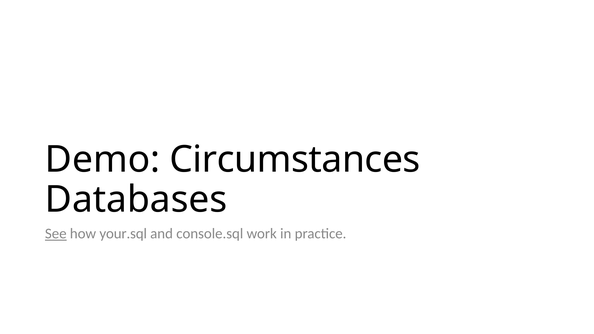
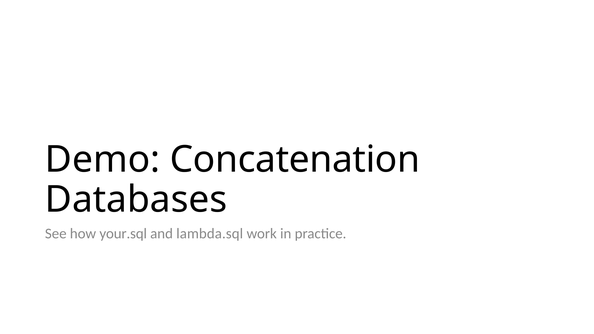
Circumstances: Circumstances -> Concatenation (295, 160)
See underline: present -> none (56, 234)
console.sql: console.sql -> lambda.sql (210, 234)
